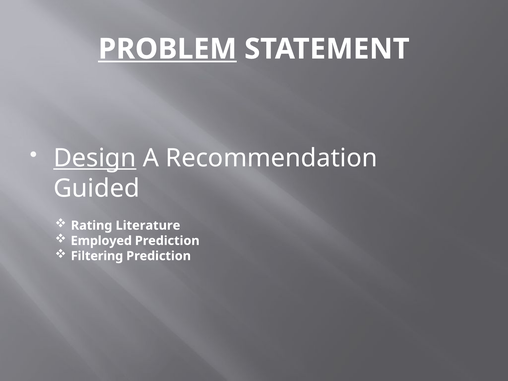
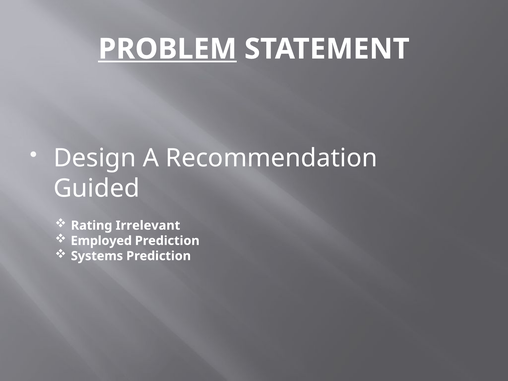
Design underline: present -> none (95, 158)
Literature: Literature -> Irrelevant (148, 225)
Filtering: Filtering -> Systems (97, 256)
